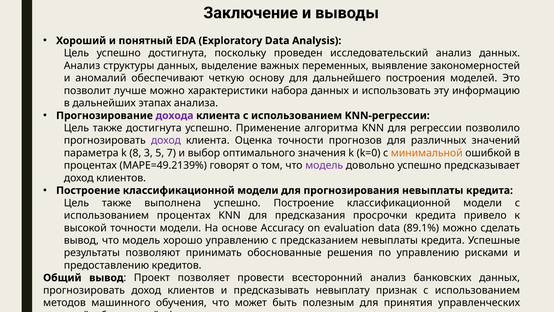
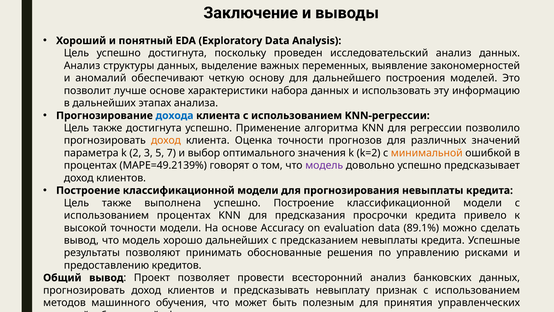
лучше можно: можно -> основе (167, 91)
дохода colour: purple -> blue (175, 115)
доход colour: purple -> orange (166, 140)
8: 8 -> 2 (135, 153)
k=0: k=0 -> k=2 (369, 153)
хорошо управлению: управлению -> дальнейших (237, 240)
